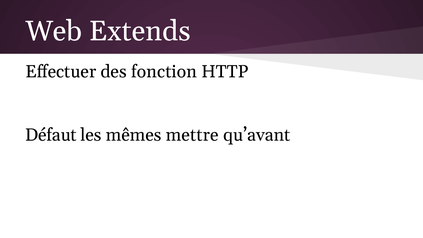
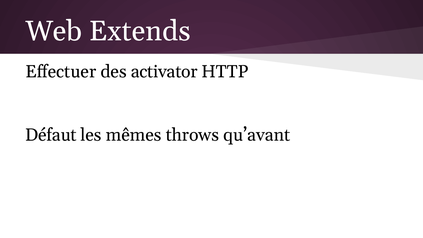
fonction: fonction -> activator (164, 72)
mettre: mettre -> throws (192, 135)
